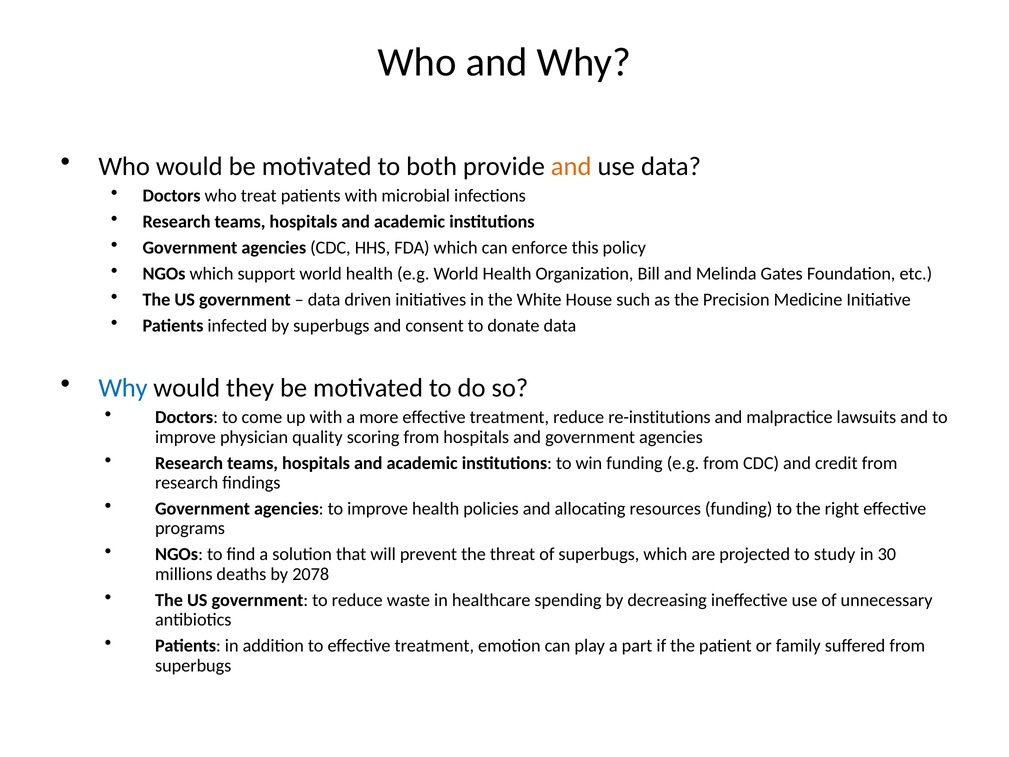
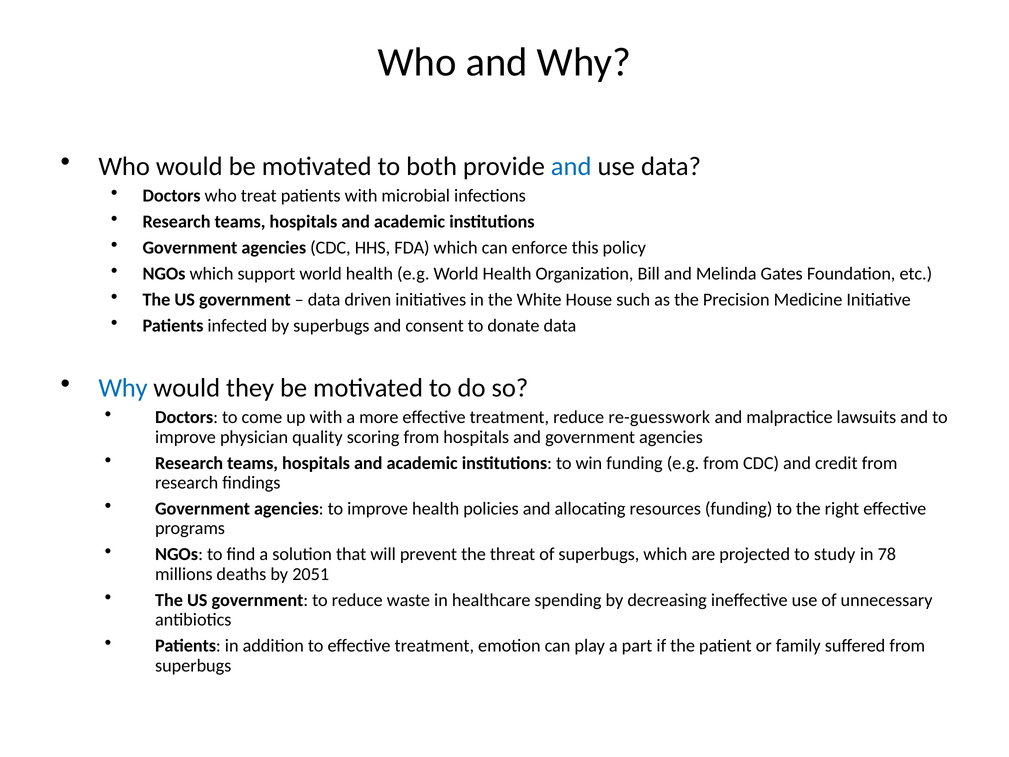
and colour: orange -> blue (571, 166)
re-institutions: re-institutions -> re-guesswork (659, 417)
30: 30 -> 78 (887, 554)
2078: 2078 -> 2051 (311, 574)
